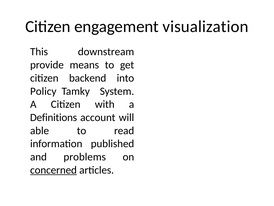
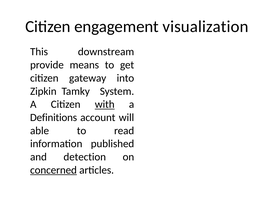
backend: backend -> gateway (88, 78)
Policy: Policy -> Zipkin (43, 91)
with underline: none -> present (105, 104)
problems: problems -> detection (85, 157)
